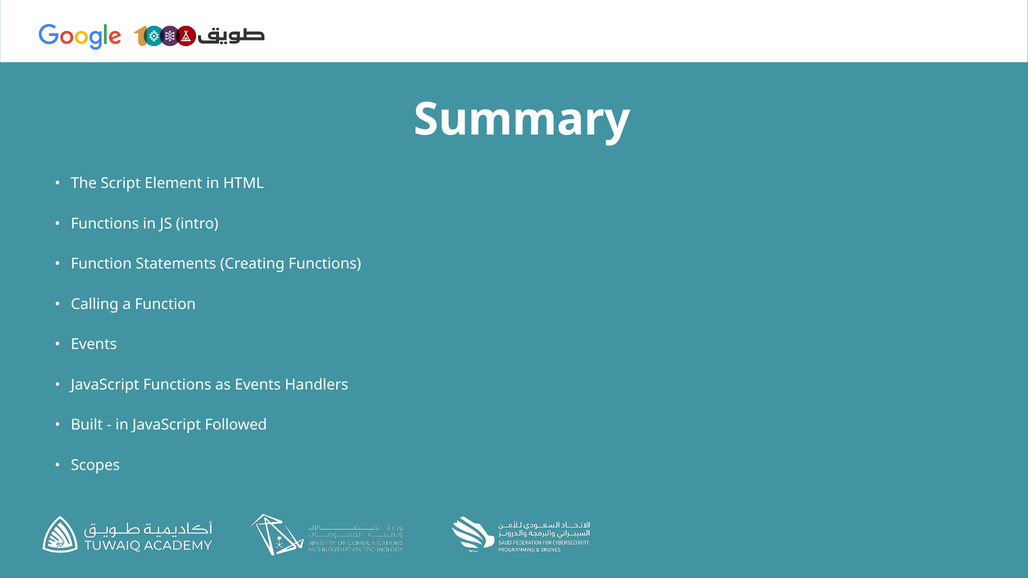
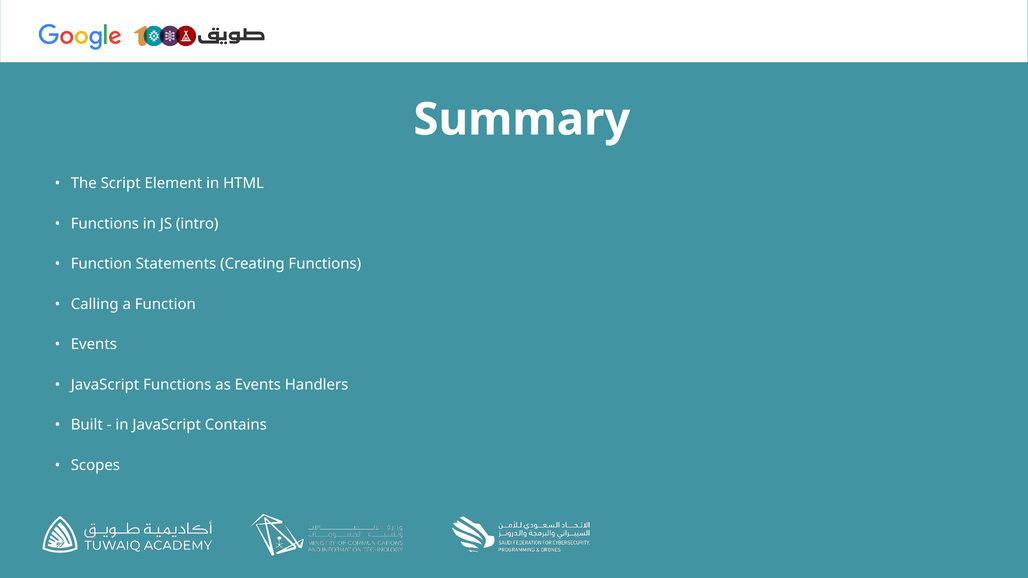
Followed: Followed -> Contains (236, 425)
